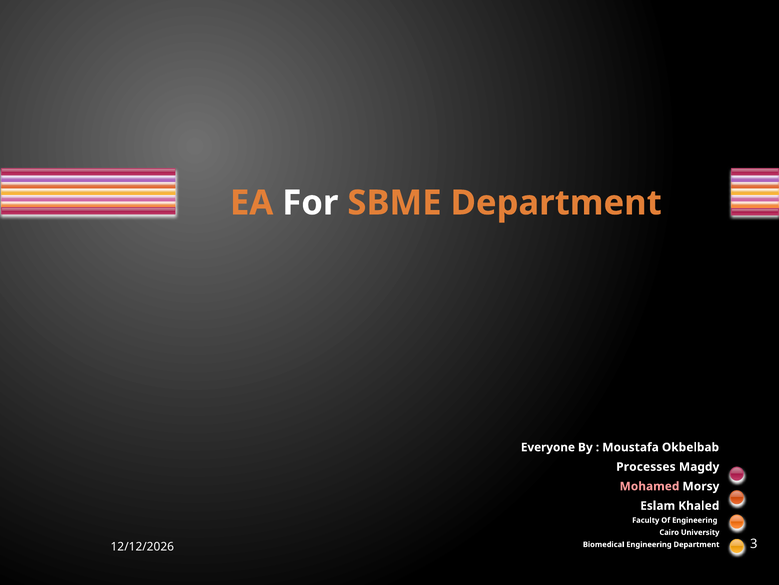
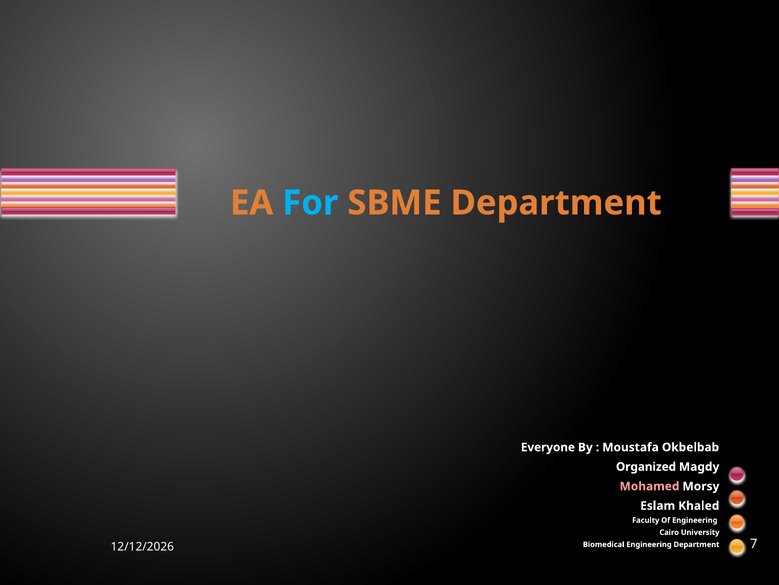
For colour: white -> light blue (310, 203)
Processes: Processes -> Organized (646, 466)
3: 3 -> 7 (754, 543)
